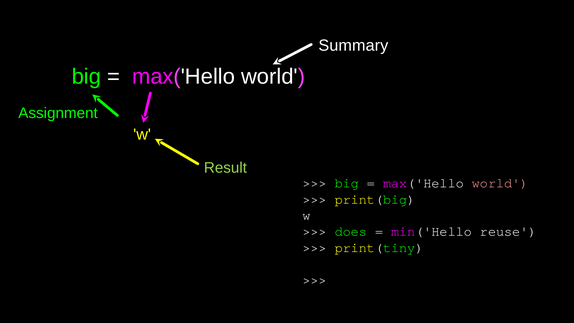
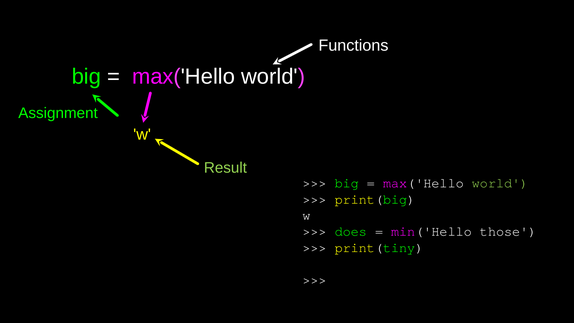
Summary: Summary -> Functions (353, 46)
world colour: pink -> light green (500, 183)
reuse: reuse -> those (508, 231)
